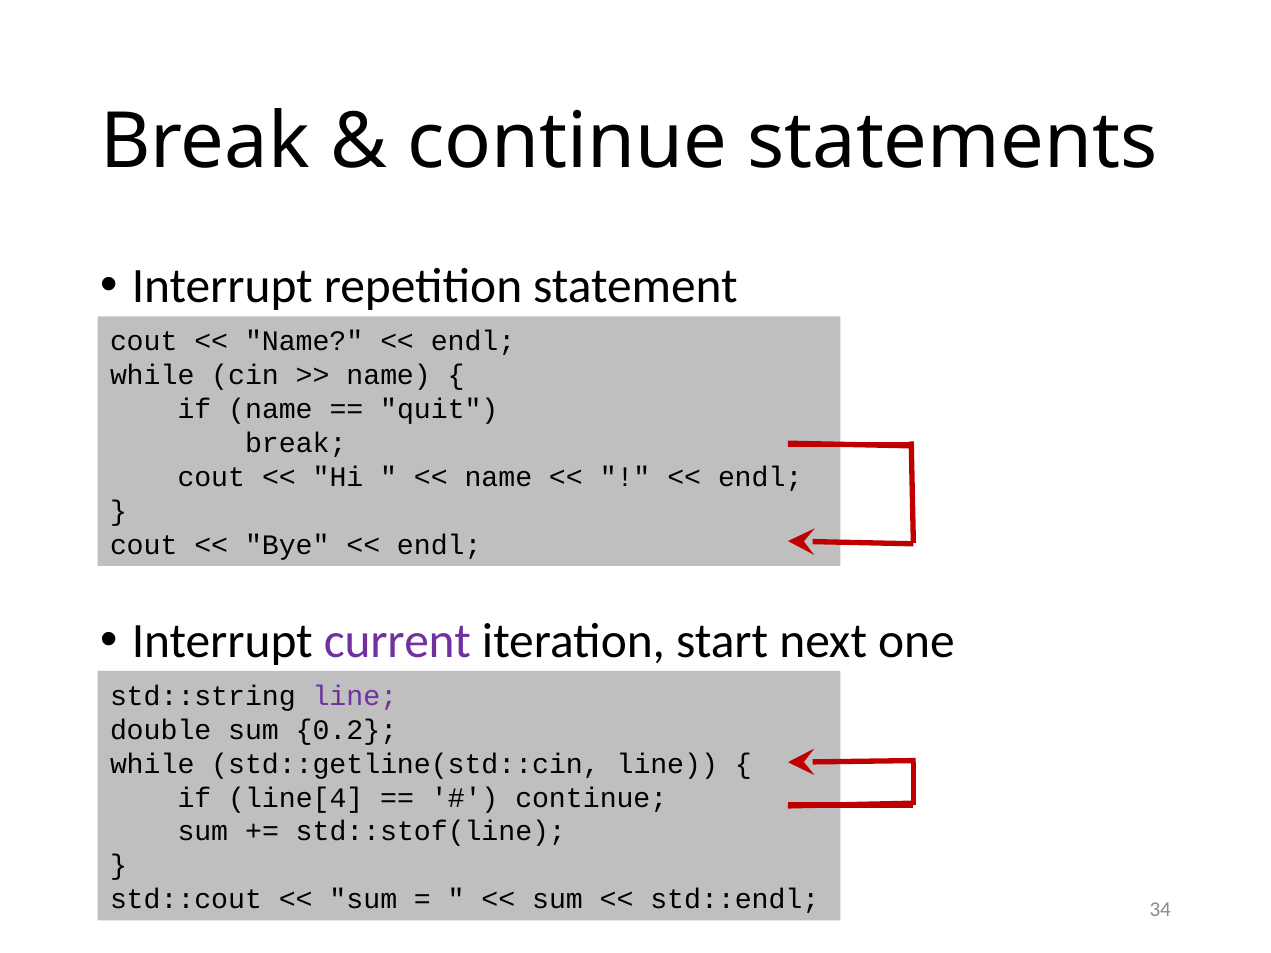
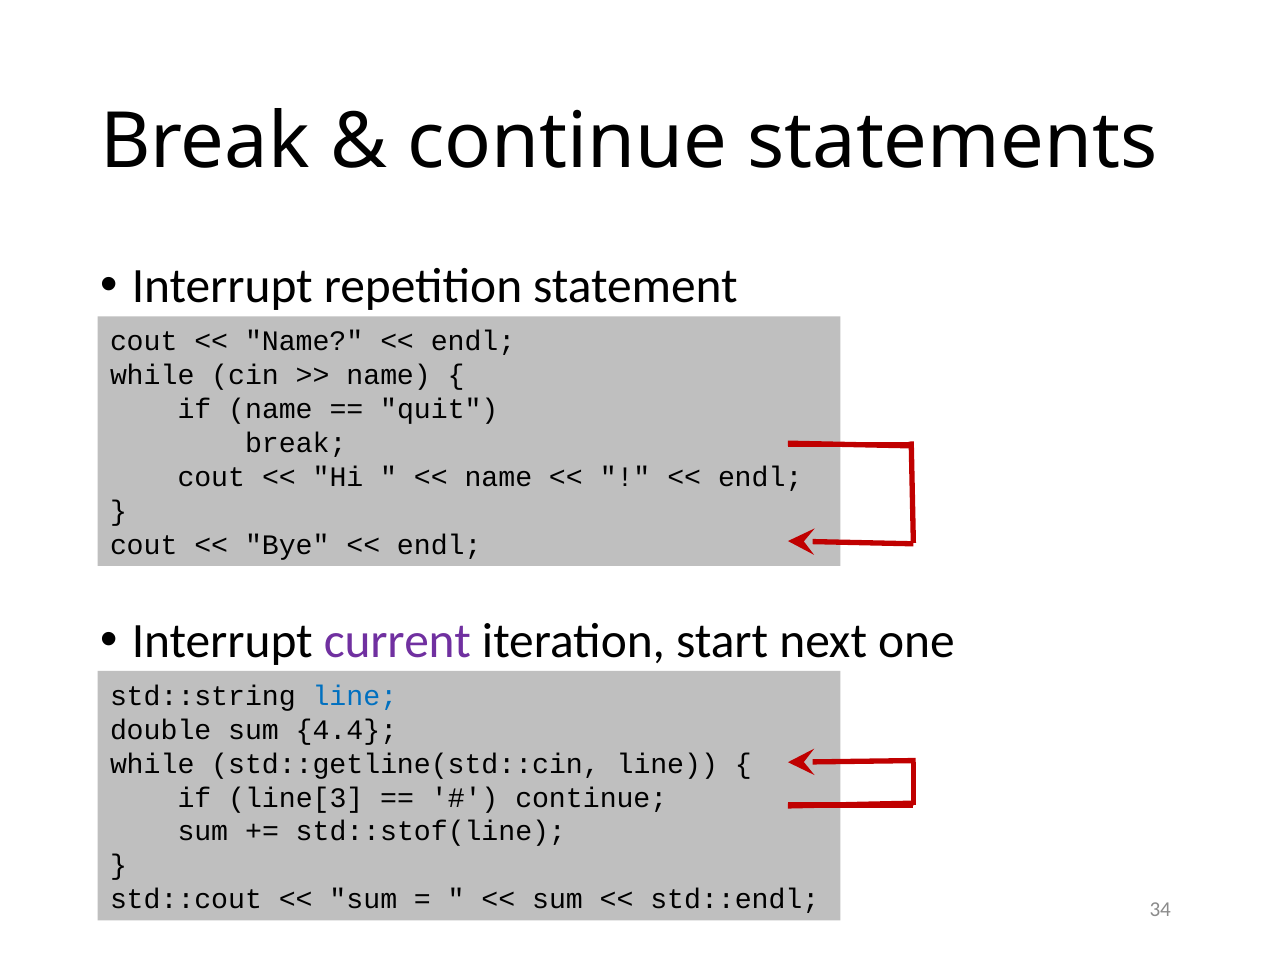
line colour: purple -> blue (355, 696)
0.2: 0.2 -> 4.4 (346, 730)
line[4: line[4 -> line[3 (296, 798)
